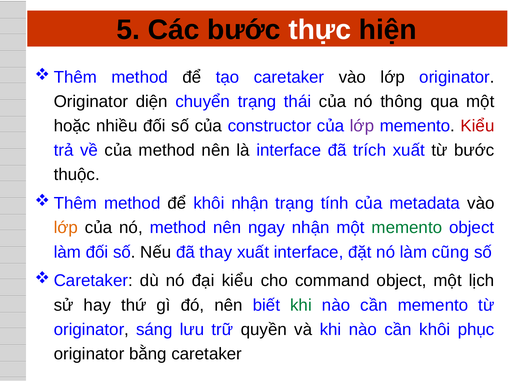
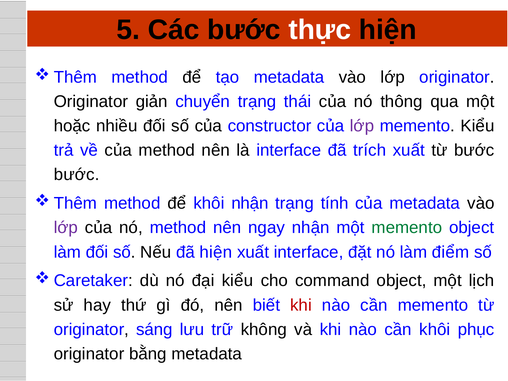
tạo caretaker: caretaker -> metadata (289, 77)
diện: diện -> giản (152, 102)
Kiểu colour: red -> black (478, 126)
thuộc: thuộc -> bước (77, 175)
lớp colour: orange -> purple (66, 228)
đã thay: thay -> hiện (216, 252)
cũng: cũng -> điểm (451, 252)
khi colour: green -> red (301, 305)
quyền: quyền -> không (264, 329)
bằng caretaker: caretaker -> metadata (207, 354)
